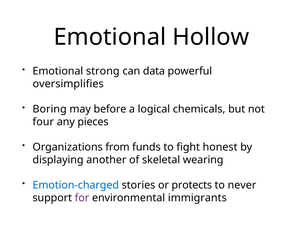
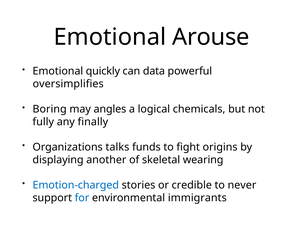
Hollow: Hollow -> Arouse (211, 37)
strong: strong -> quickly (103, 71)
before: before -> angles (110, 109)
four: four -> fully (43, 122)
pieces: pieces -> finally (93, 122)
from: from -> talks (117, 147)
honest: honest -> origins (220, 147)
protects: protects -> credible (192, 185)
for colour: purple -> blue (82, 198)
